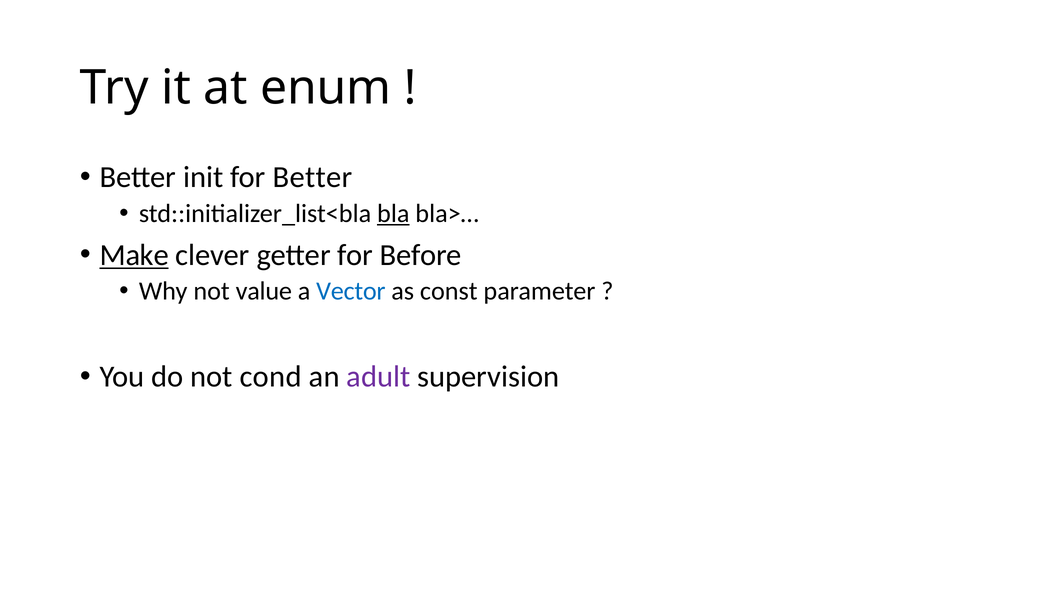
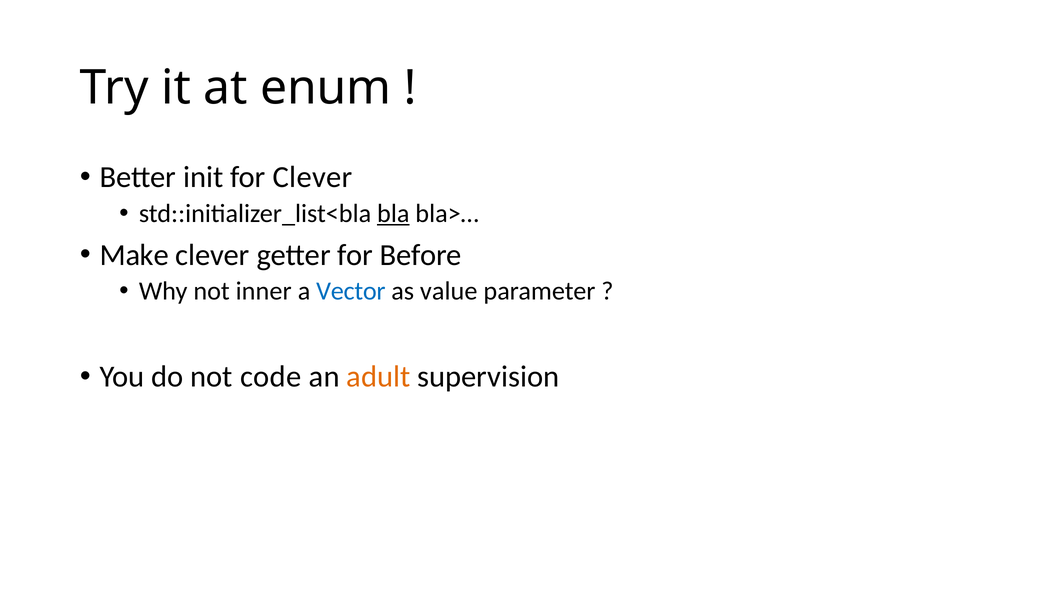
for Better: Better -> Clever (313, 177)
Make underline: present -> none (134, 255)
value: value -> inner (264, 291)
const: const -> value (449, 291)
cond: cond -> code (271, 377)
adult colour: purple -> orange (378, 377)
